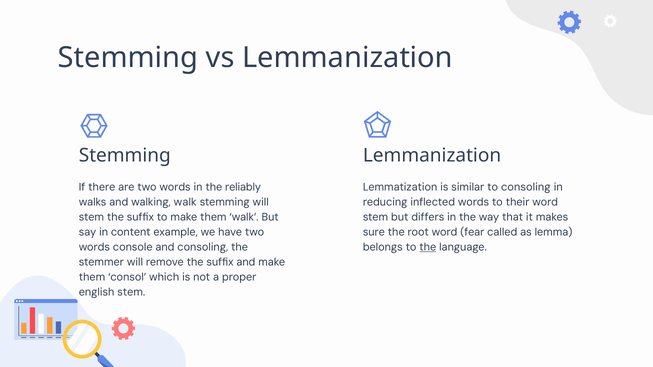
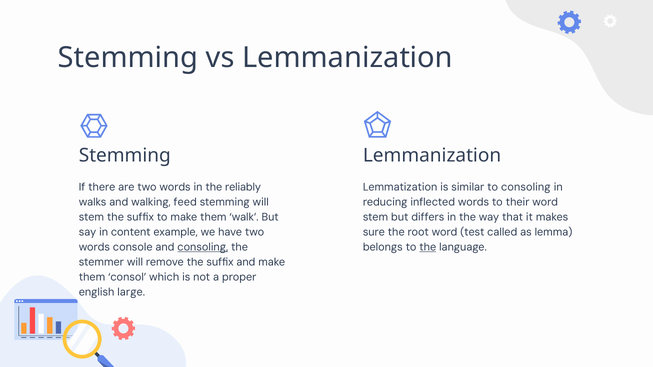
walking walk: walk -> feed (185, 202)
fear: fear -> test (472, 232)
consoling underline: none -> present (203, 247)
english stem: stem -> large (131, 292)
